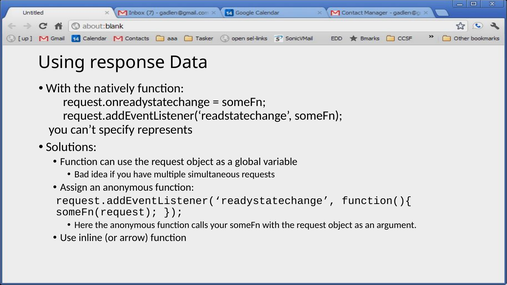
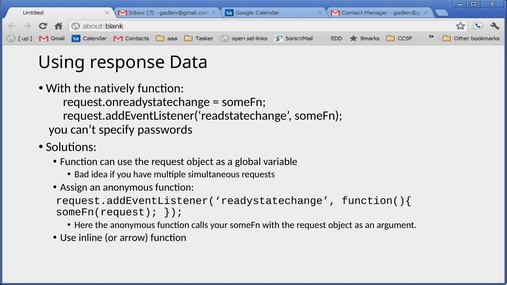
represents: represents -> passwords (165, 130)
